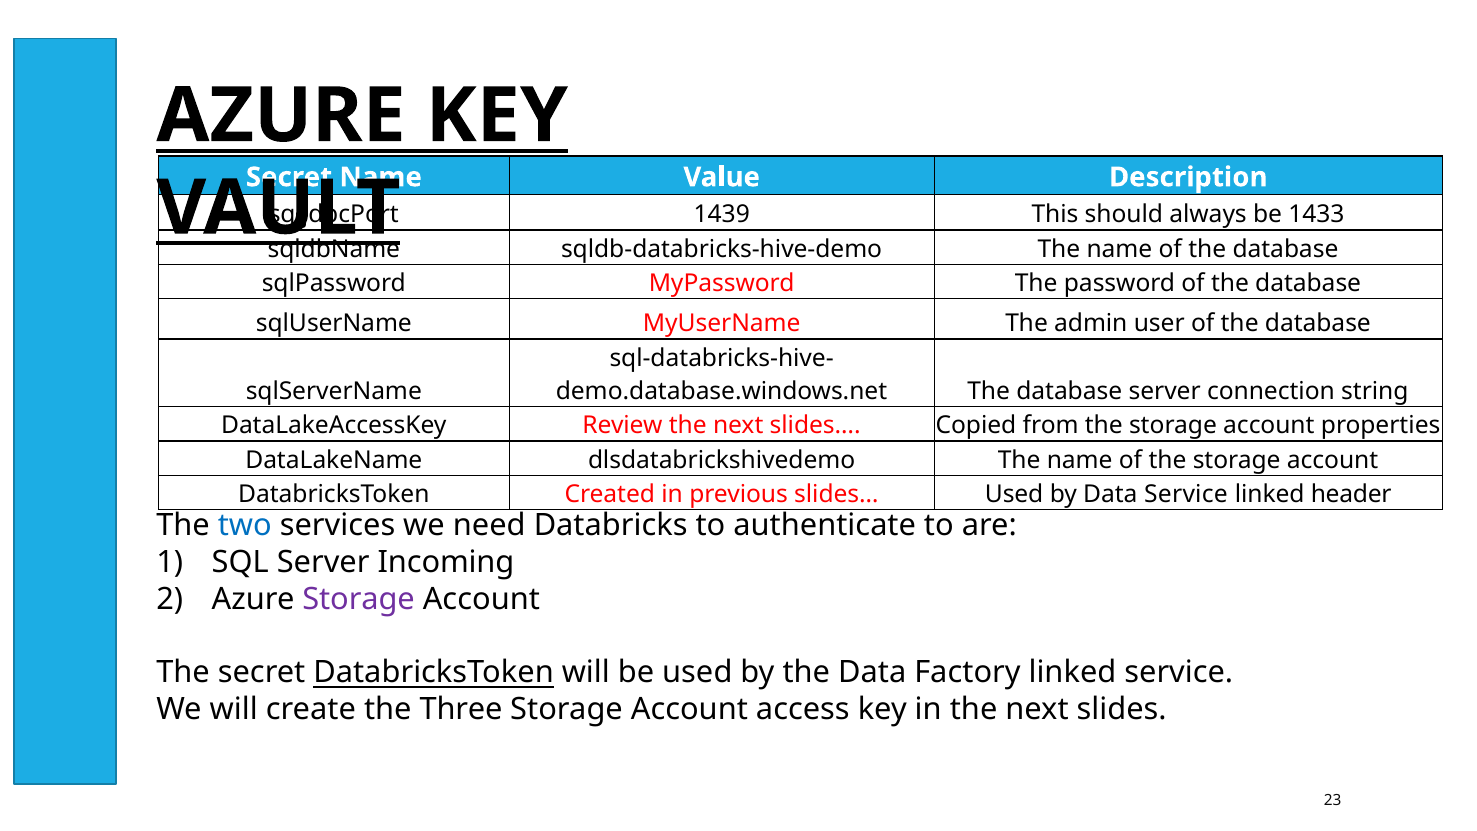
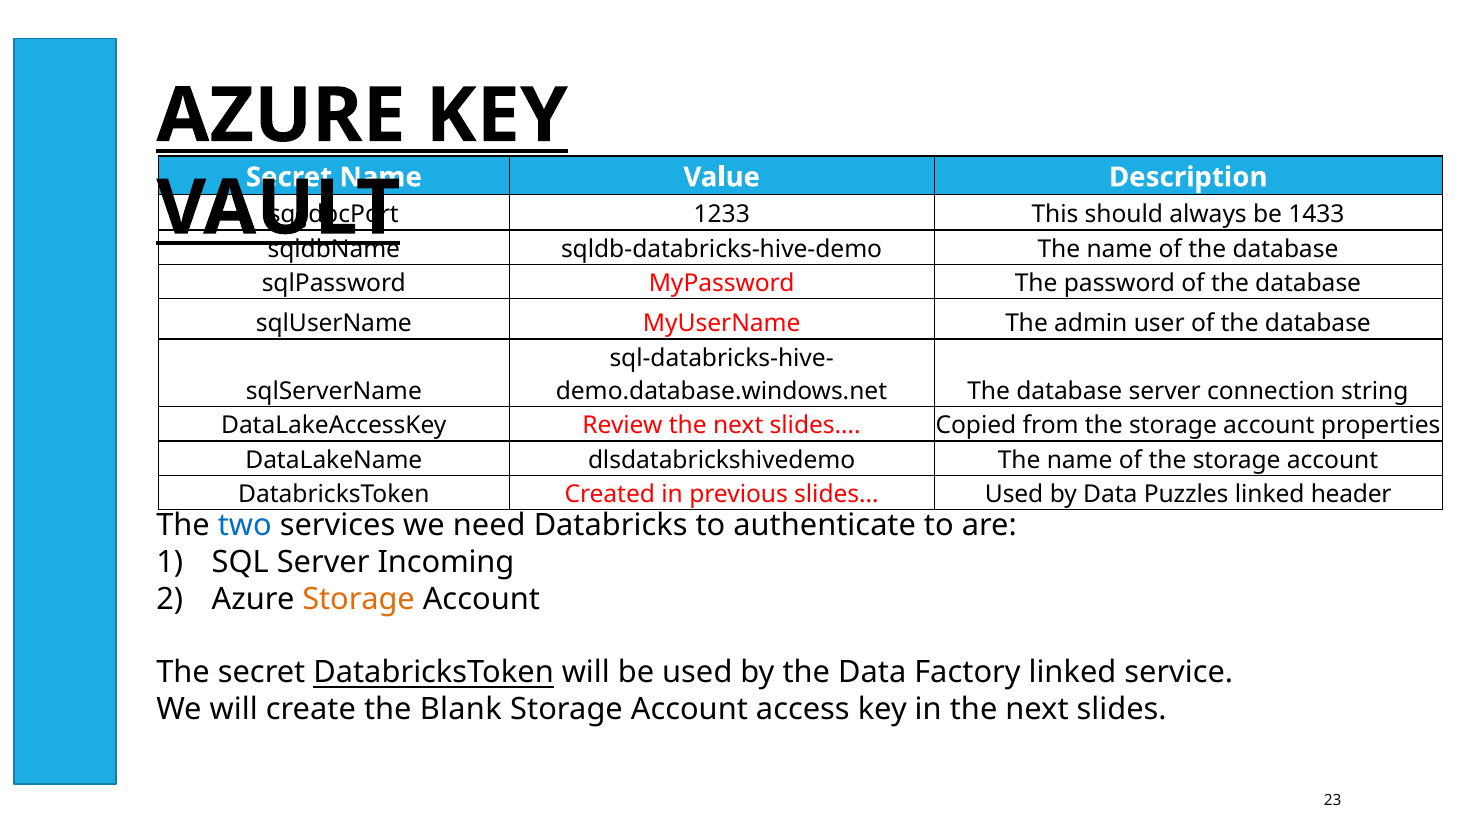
1439: 1439 -> 1233 (722, 214)
Data Service: Service -> Puzzles (1186, 494)
Storage colour: purple -> orange (359, 599)
Three: Three -> Blank (461, 710)
